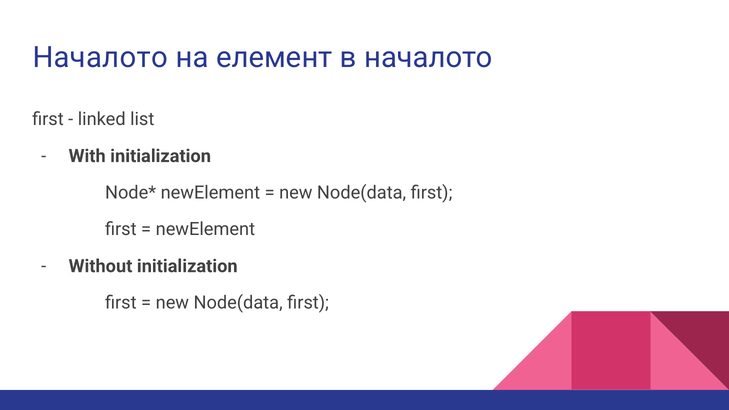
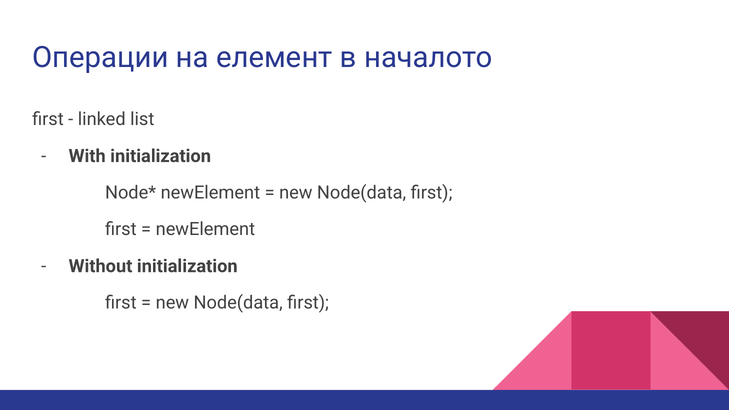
Началото: Началото -> Операции (100, 58)
